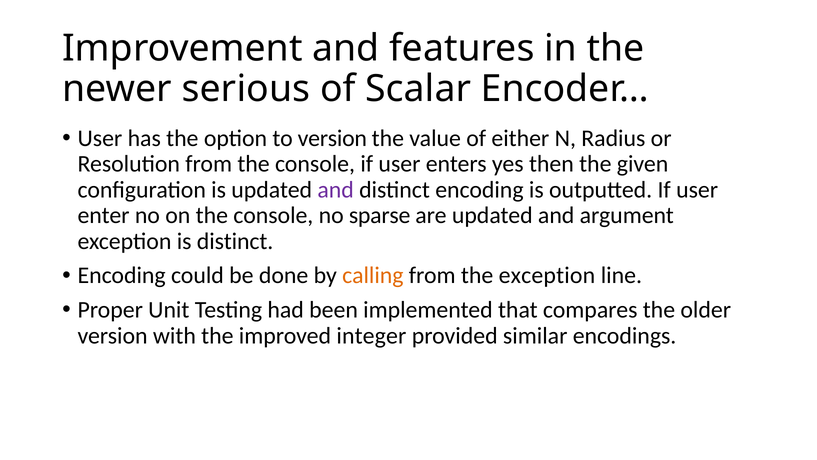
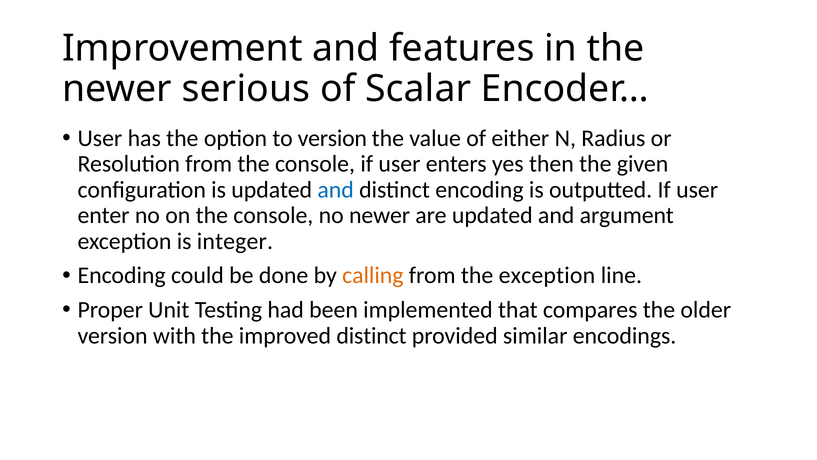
and colour: purple -> blue (336, 190)
no sparse: sparse -> newer (380, 215)
is distinct: distinct -> integer (235, 241)
improved integer: integer -> distinct (372, 335)
